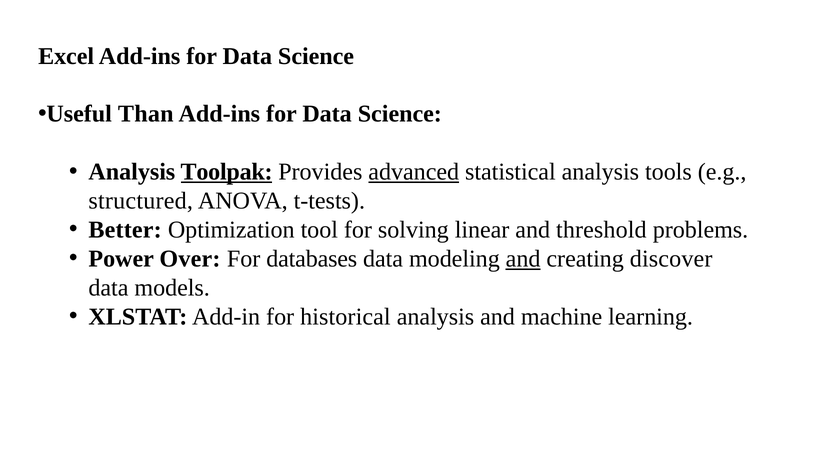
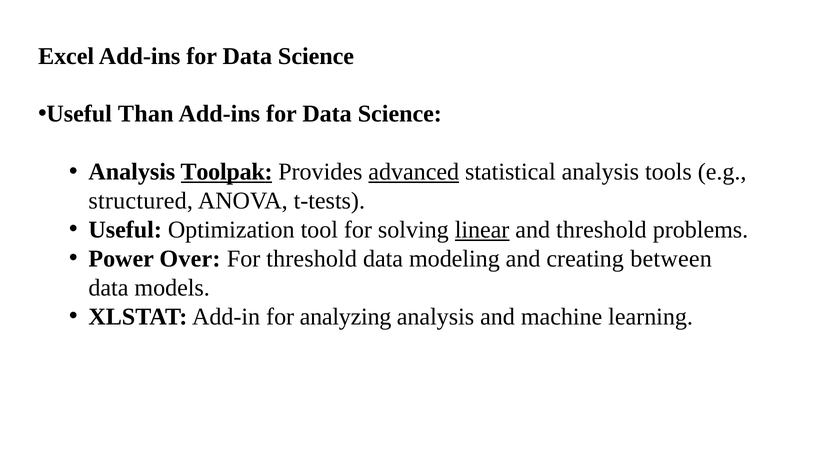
Better: Better -> Useful (125, 230)
linear underline: none -> present (482, 230)
For databases: databases -> threshold (312, 259)
and underline: present -> none (523, 259)
discover: discover -> between (671, 259)
historical: historical -> analyzing (346, 316)
